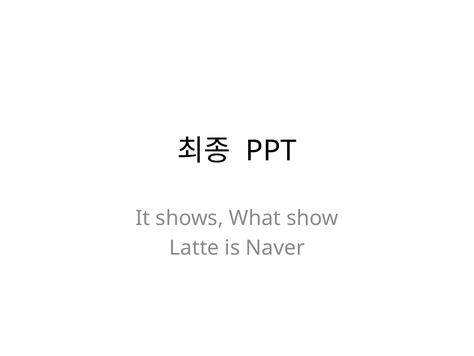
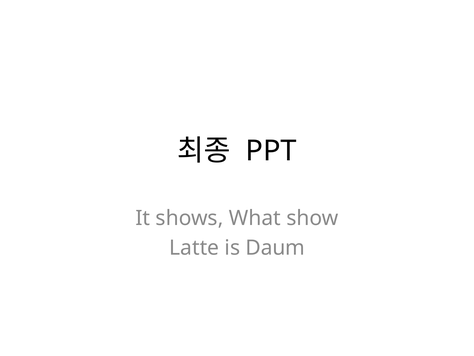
Naver: Naver -> Daum (275, 247)
